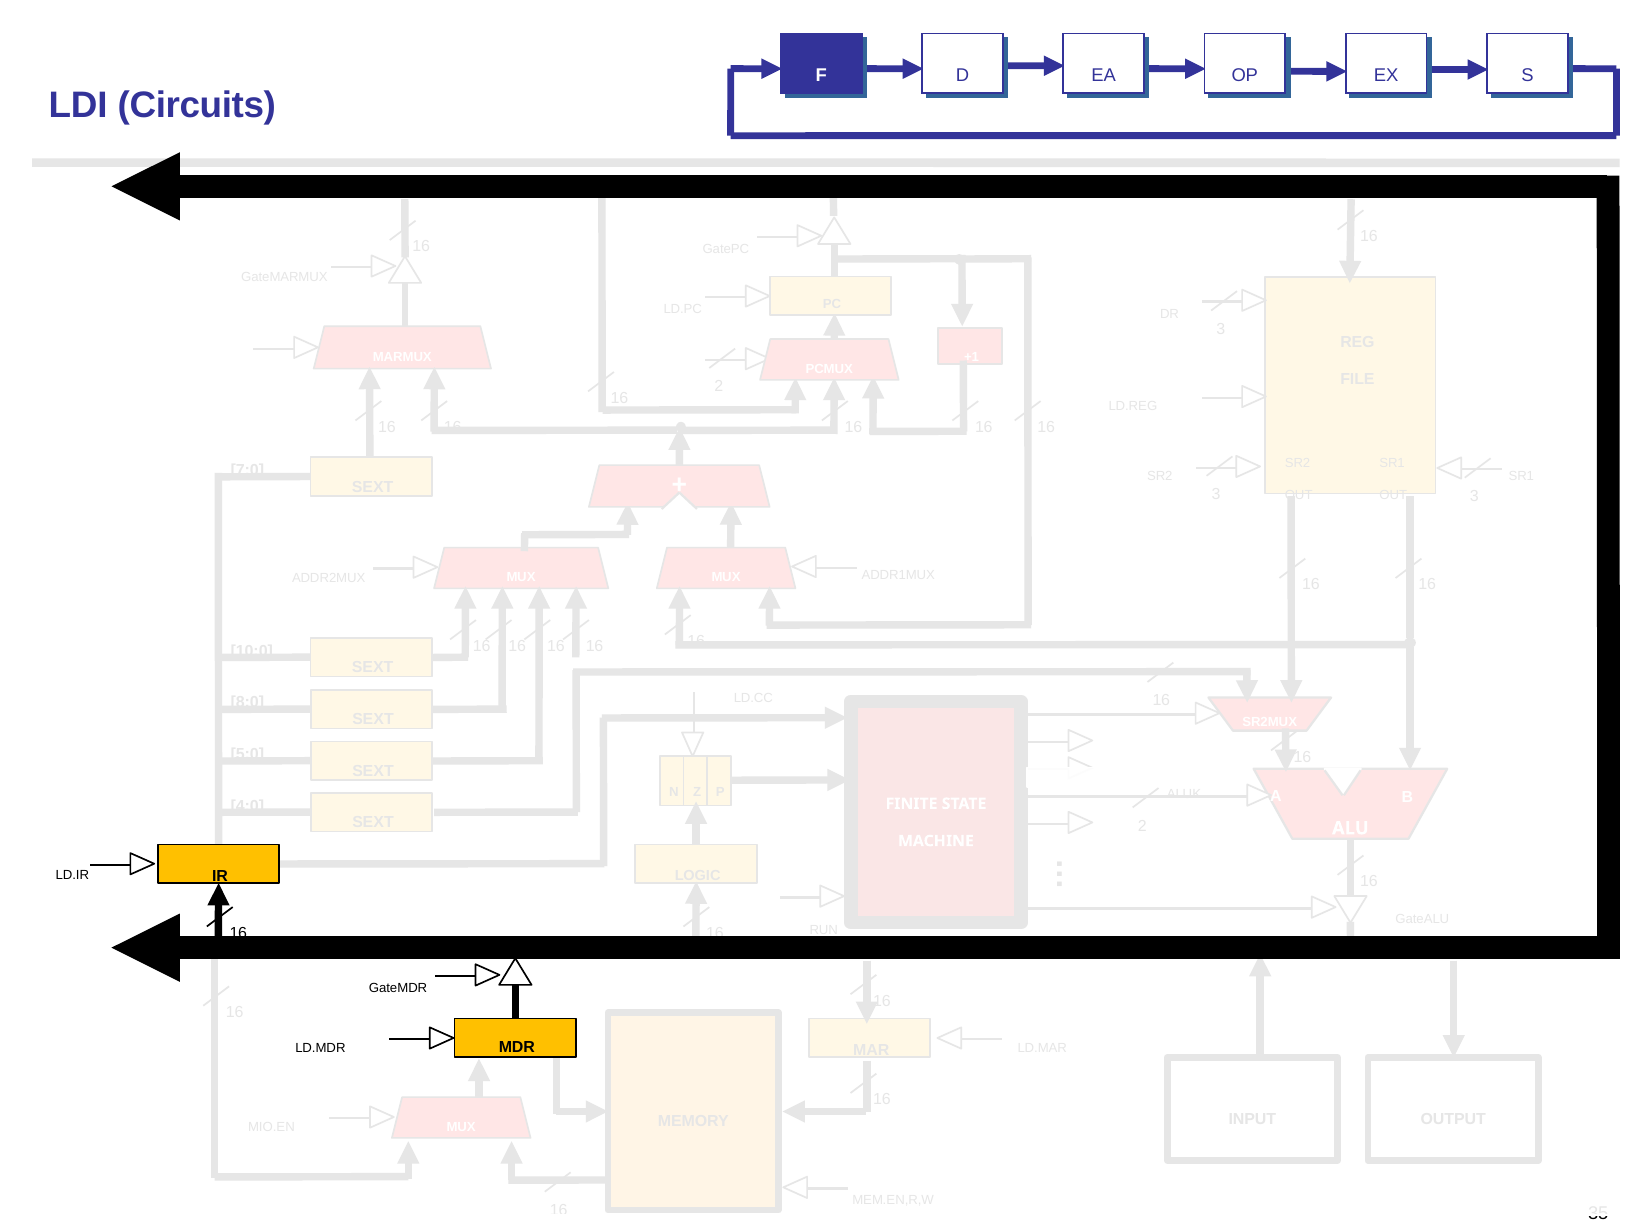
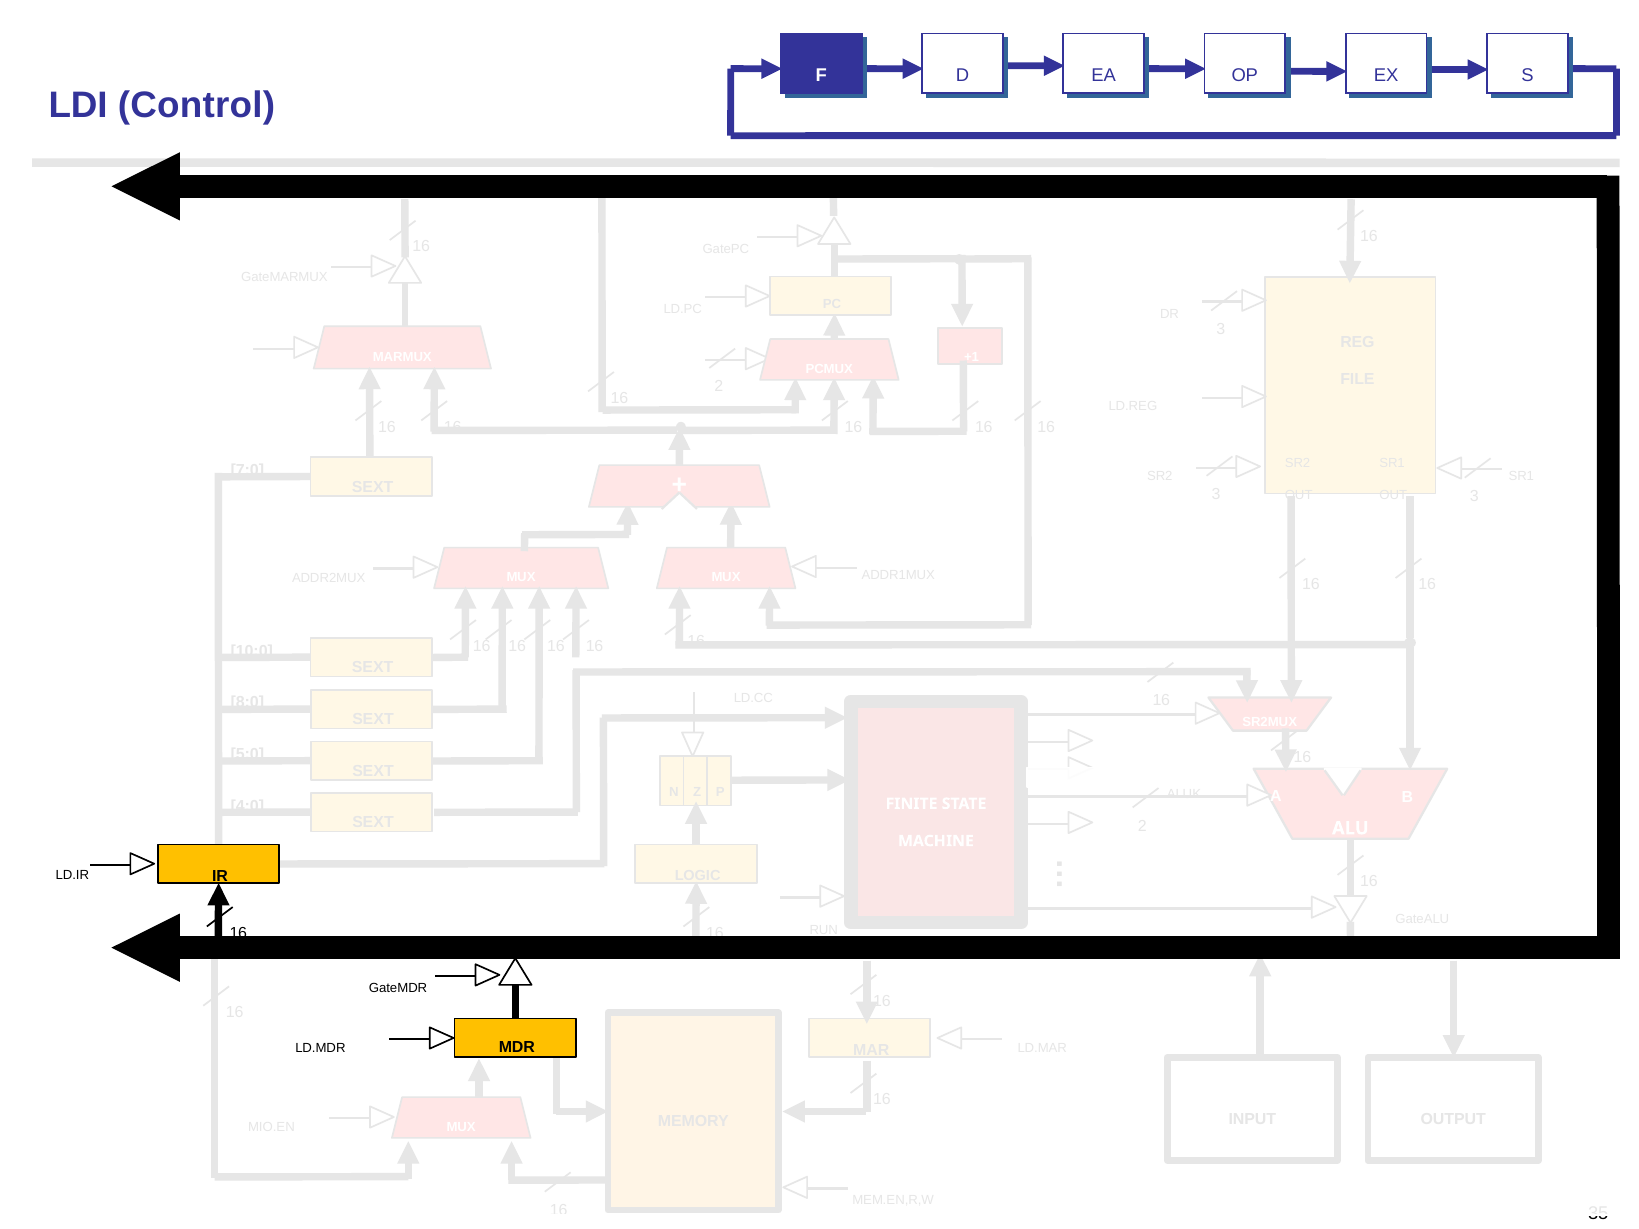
Circuits: Circuits -> Control (196, 105)
